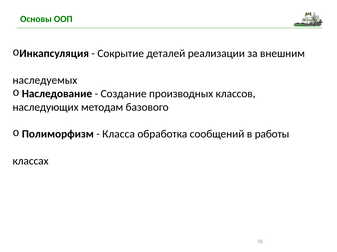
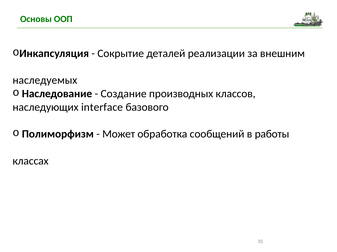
методам: методам -> interface (102, 107)
Класса: Класса -> Может (119, 134)
